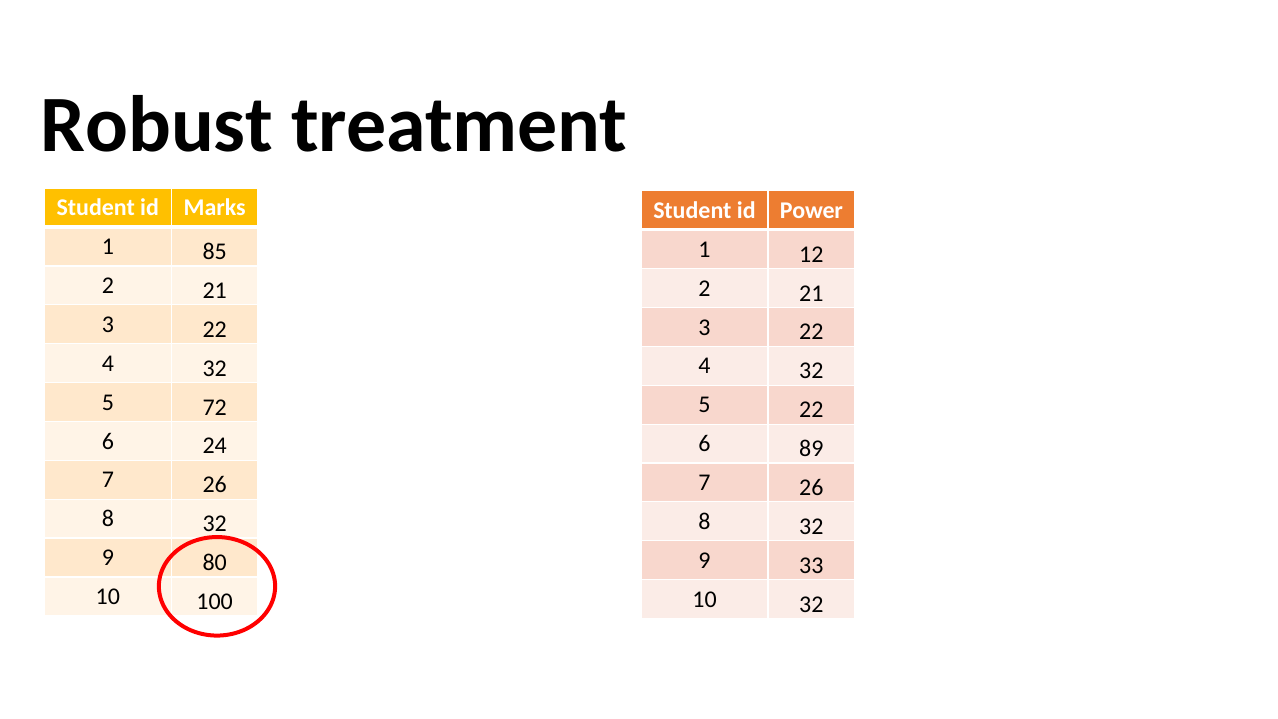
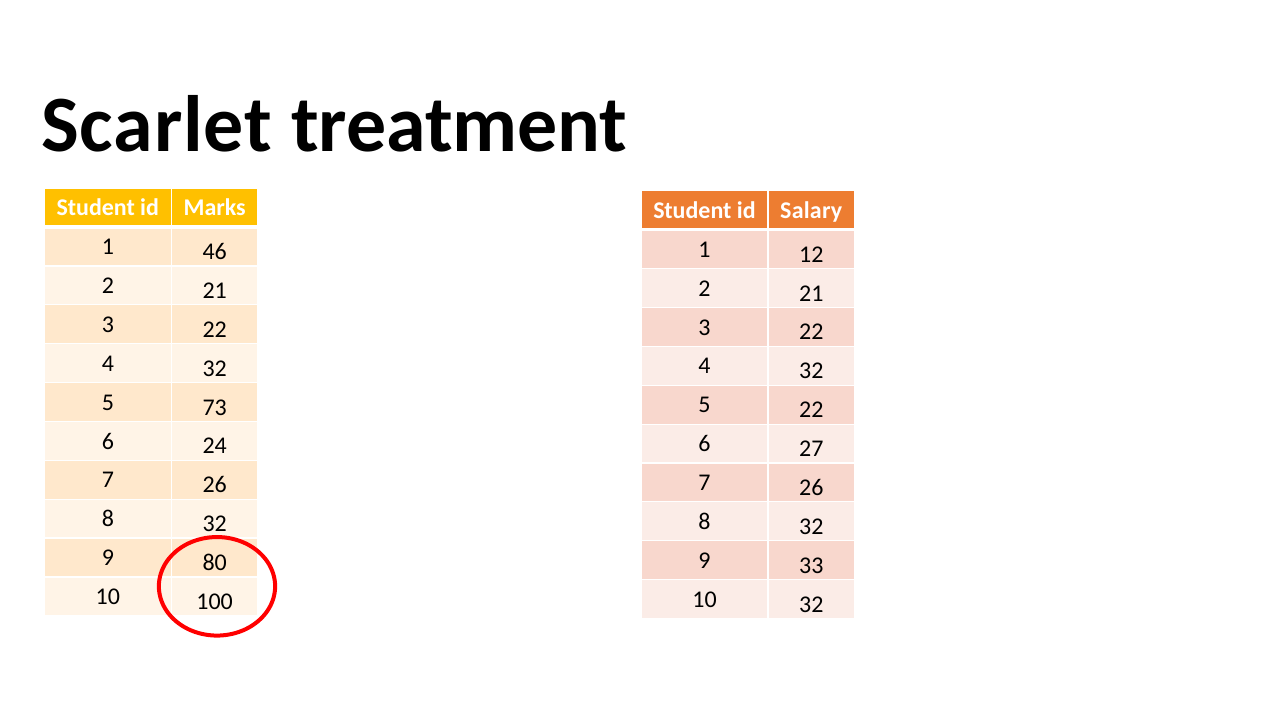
Robust: Robust -> Scarlet (157, 125)
Power: Power -> Salary (811, 211)
85: 85 -> 46 (215, 252)
72: 72 -> 73 (215, 407)
89: 89 -> 27 (811, 449)
